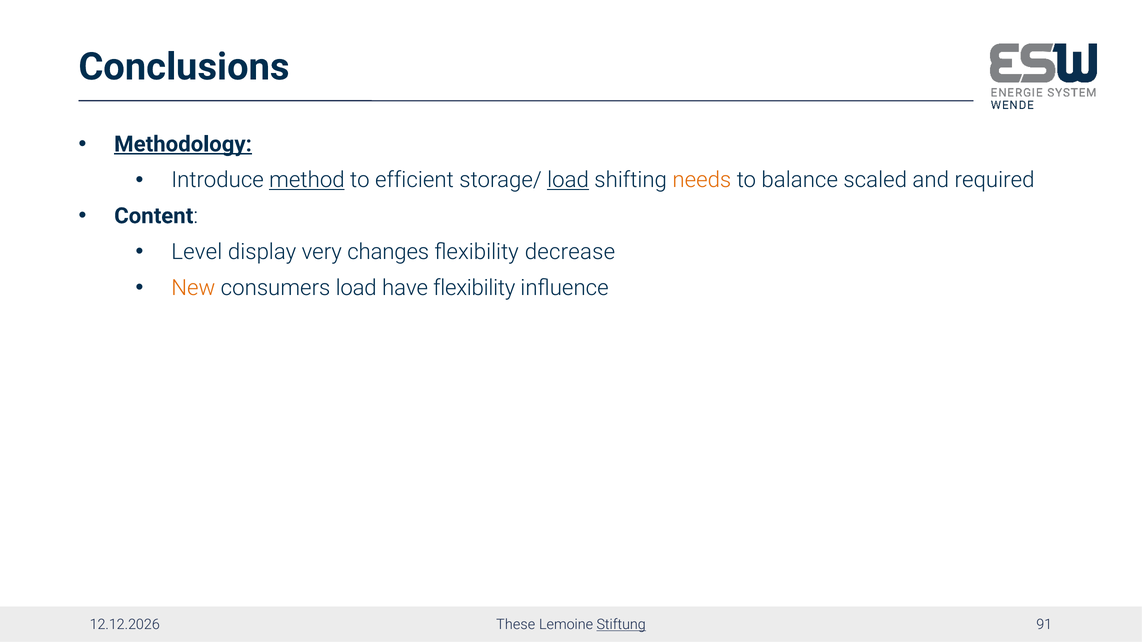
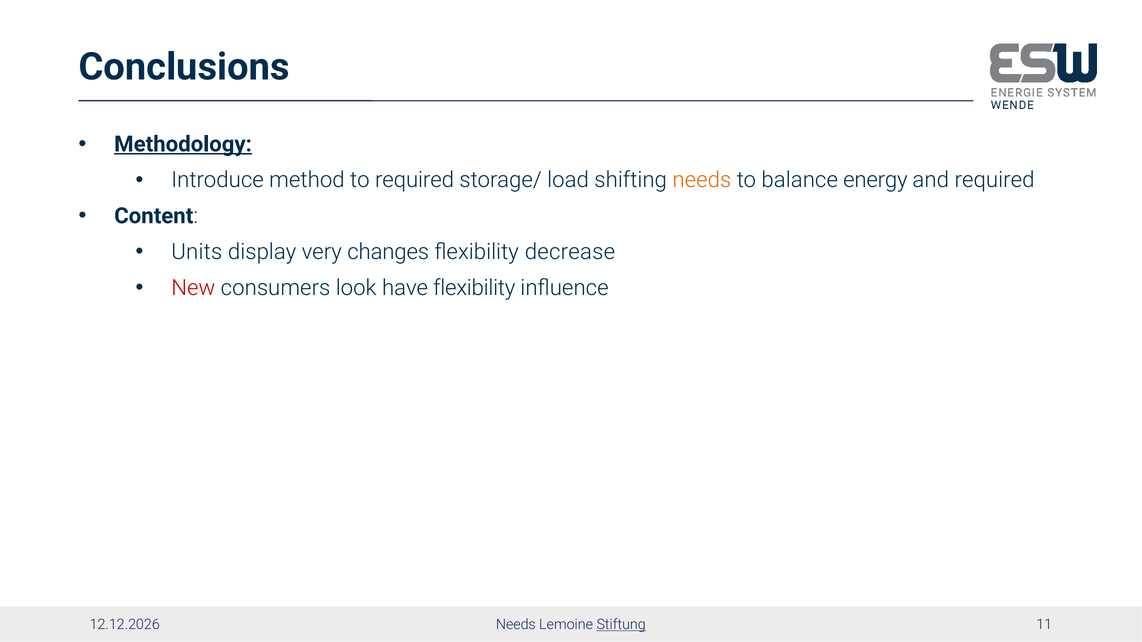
method underline: present -> none (307, 180)
to efficient: efficient -> required (415, 180)
load underline: present -> none (568, 180)
scaled: scaled -> energy (875, 180)
Level: Level -> Units (197, 252)
New colour: orange -> red (193, 288)
consumers load: load -> look (356, 288)
These: These -> Needs (516, 625)
91: 91 -> 11 (1044, 625)
